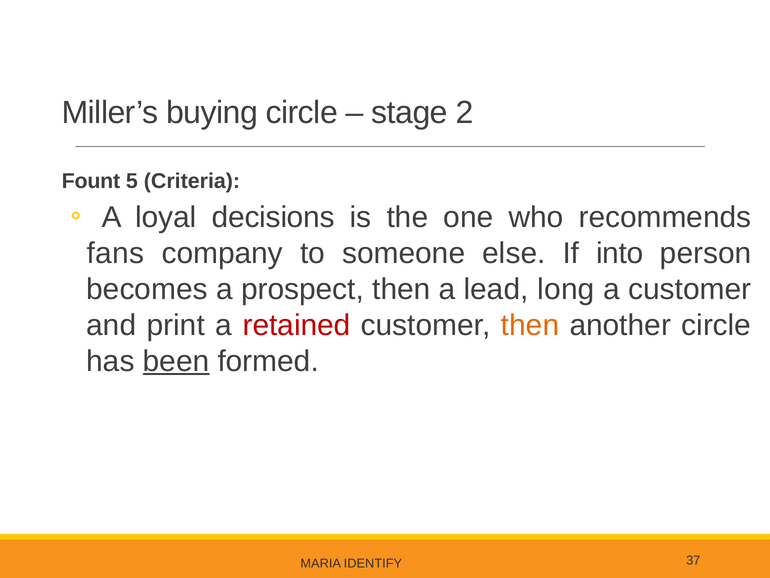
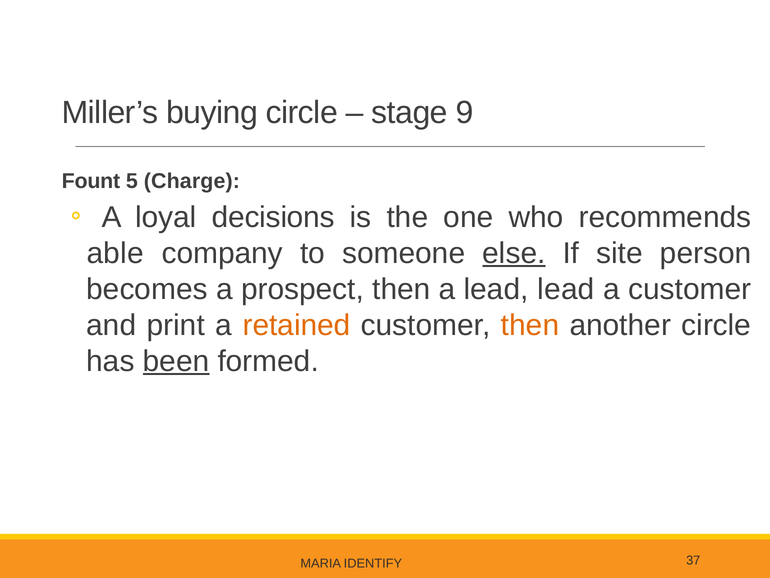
2: 2 -> 9 (465, 112)
Criteria: Criteria -> Charge (192, 181)
fans: fans -> able (115, 253)
else underline: none -> present (514, 253)
into: into -> site (620, 253)
lead long: long -> lead (566, 289)
retained colour: red -> orange (297, 325)
